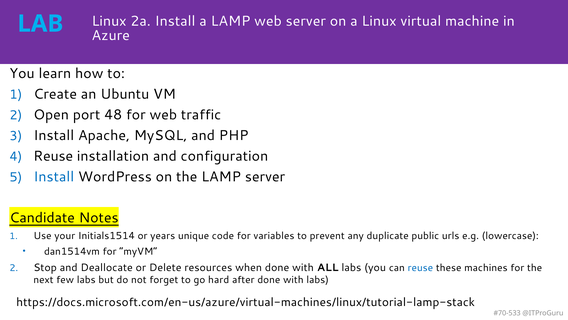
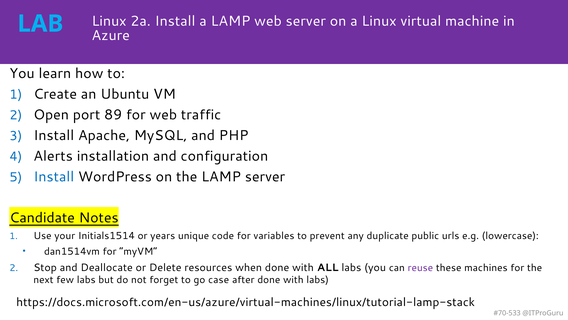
48: 48 -> 89 (113, 115)
Reuse: Reuse -> Alerts (53, 156)
reuse colour: blue -> purple (420, 267)
hard: hard -> case (219, 279)
